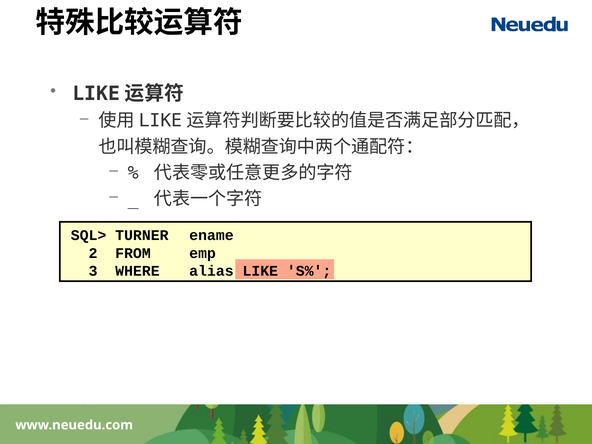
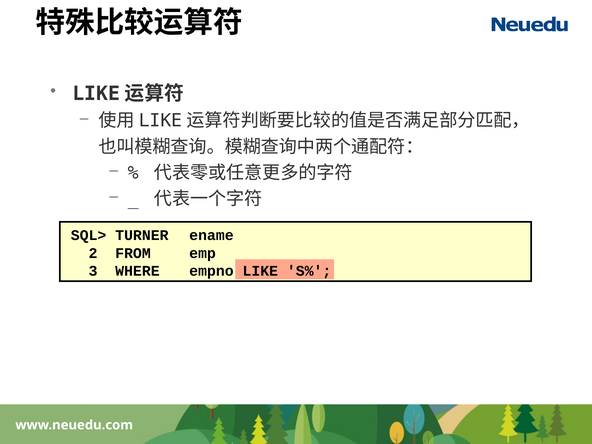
alias: alias -> empno (211, 271)
